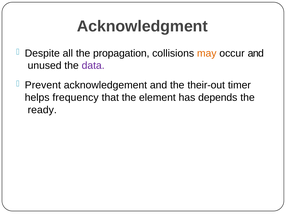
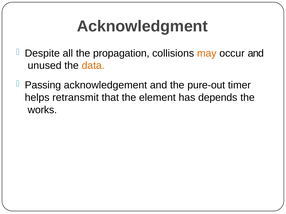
data colour: purple -> orange (93, 66)
Prevent: Prevent -> Passing (43, 85)
their-out: their-out -> pure-out (206, 85)
frequency: frequency -> retransmit (76, 98)
ready: ready -> works (42, 110)
